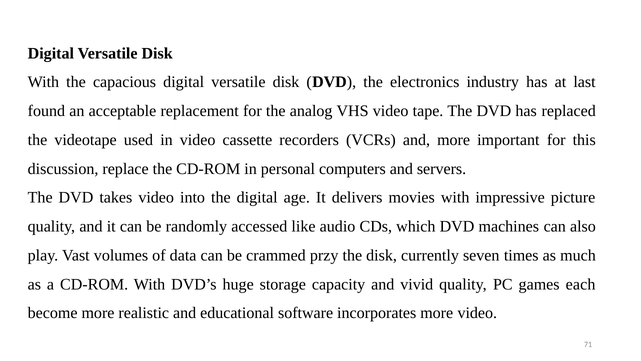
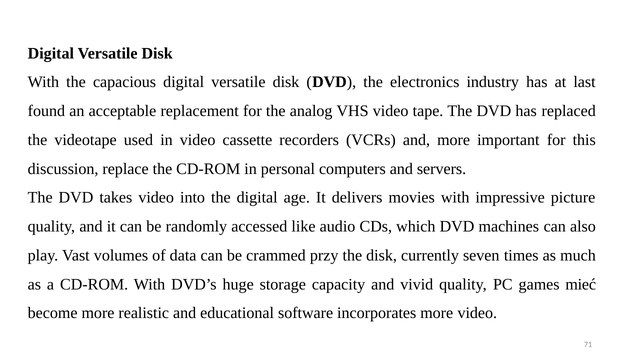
each: each -> mieć (581, 284)
